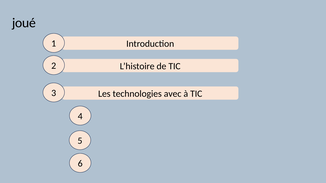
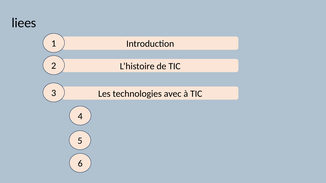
joué: joué -> liees (24, 23)
